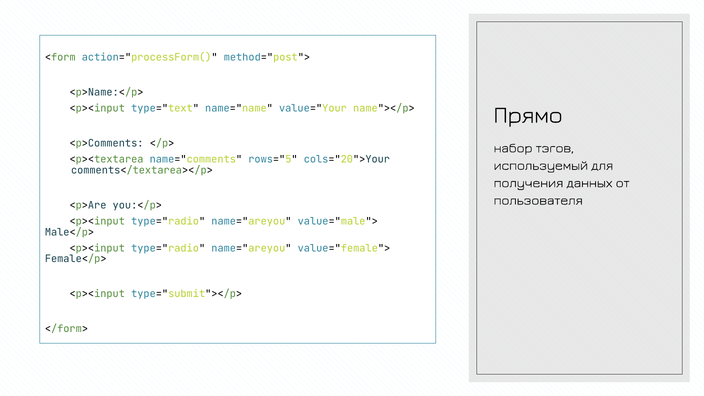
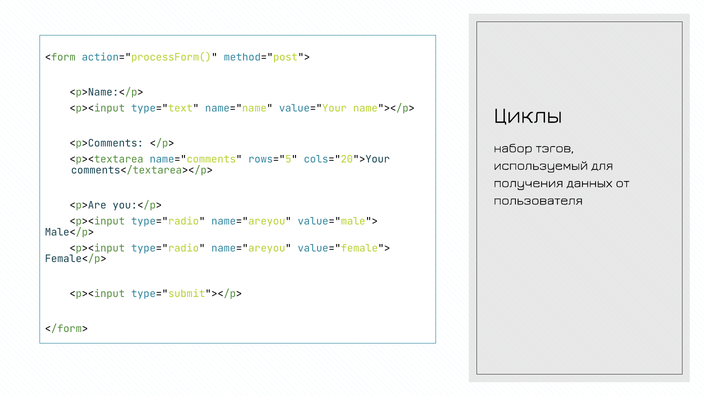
Прямо: Прямо -> Циклы (528, 115)
